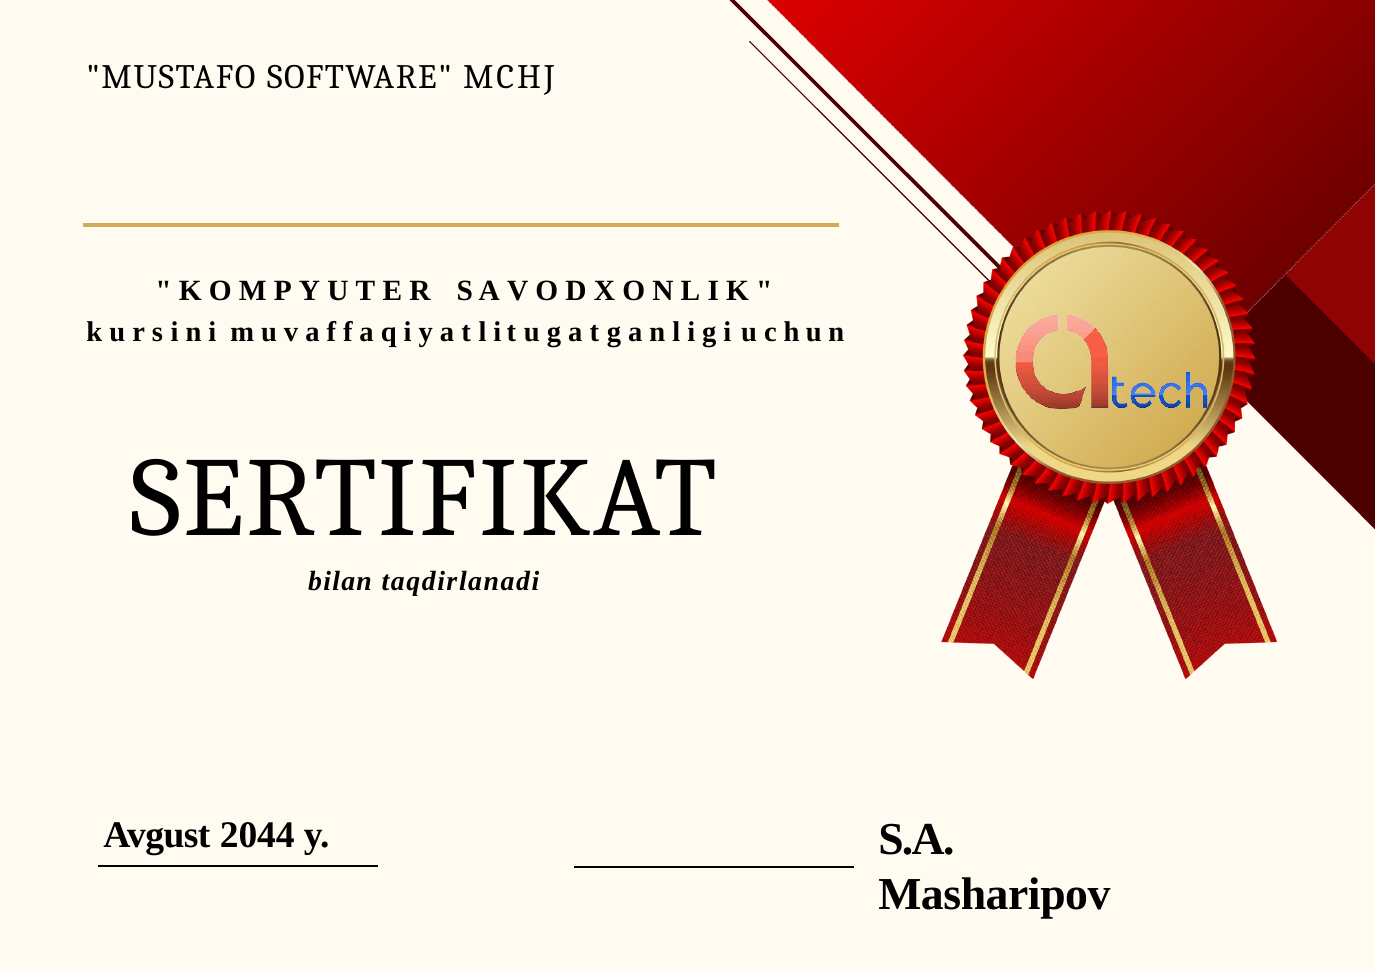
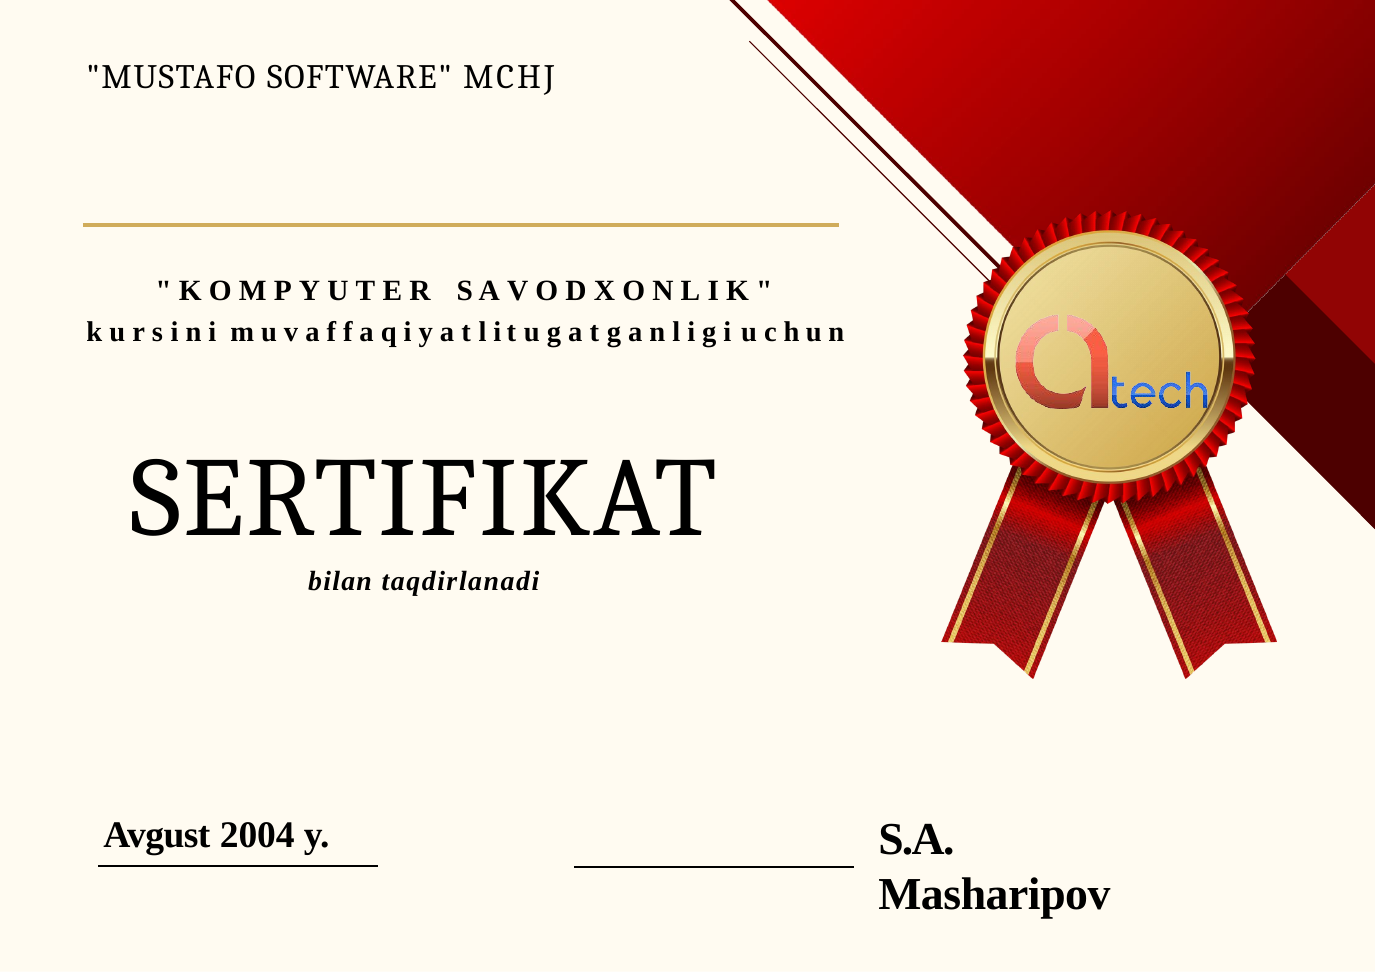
2044: 2044 -> 2004 (257, 836)
